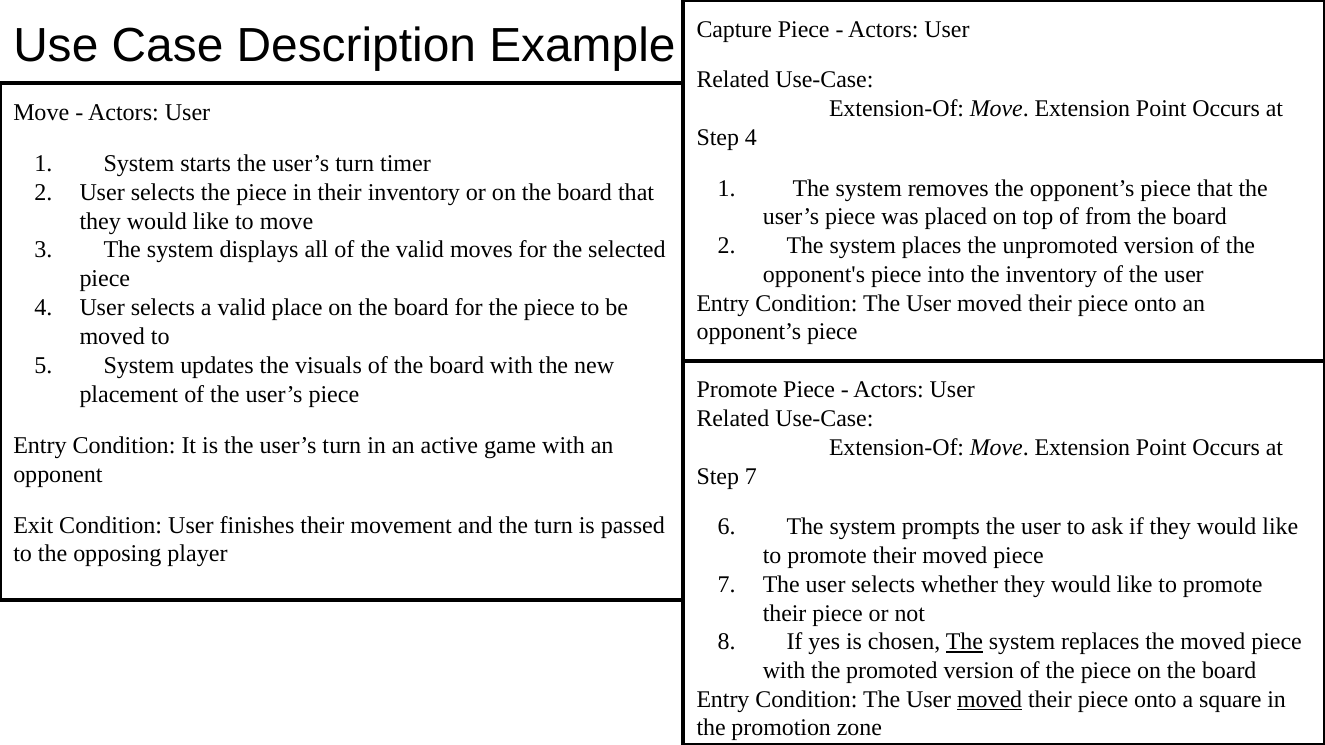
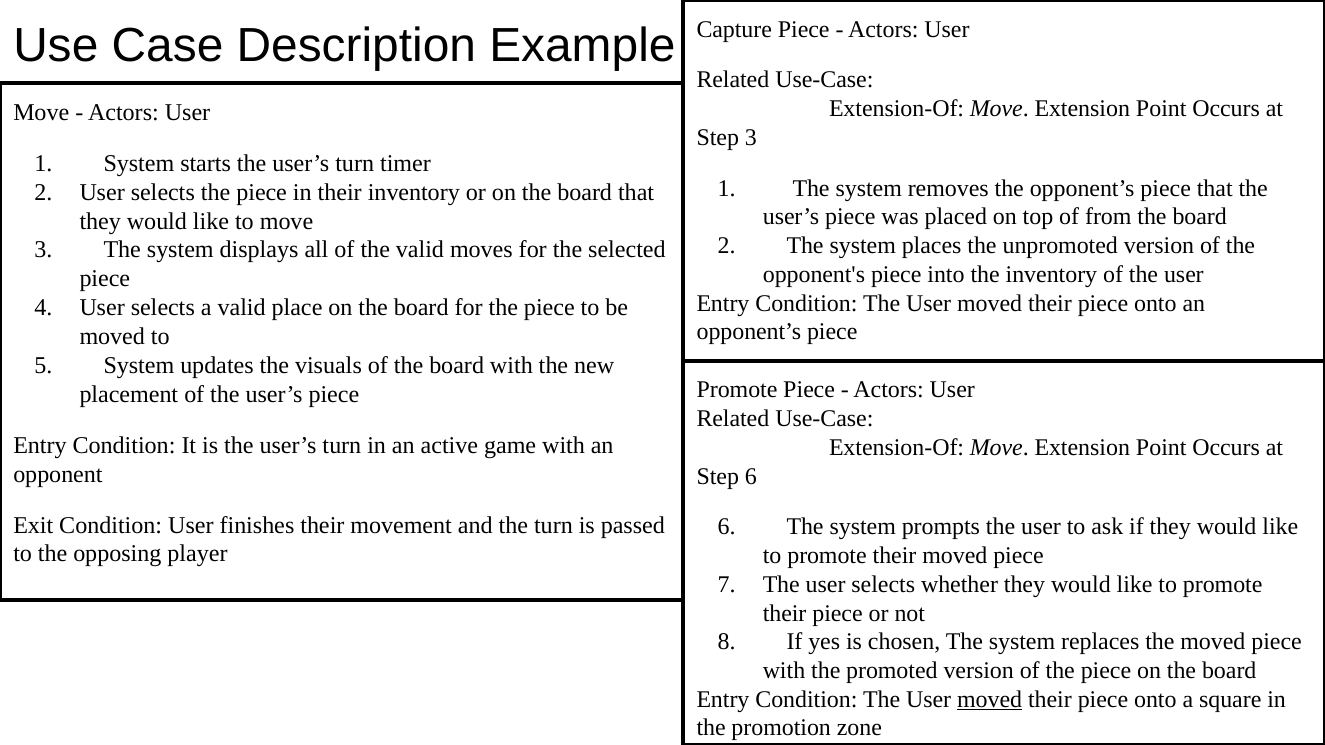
Step 4: 4 -> 3 (751, 138)
Step 7: 7 -> 6 (751, 476)
The underline: present -> none (964, 642)
